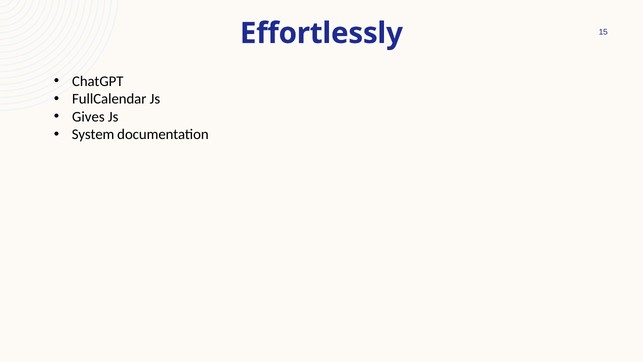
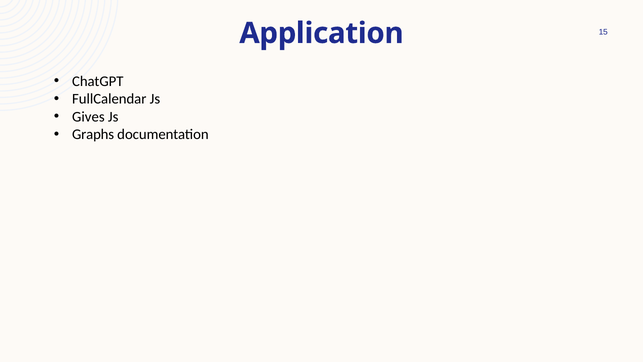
Effortlessly: Effortlessly -> Application (321, 33)
System: System -> Graphs (93, 134)
